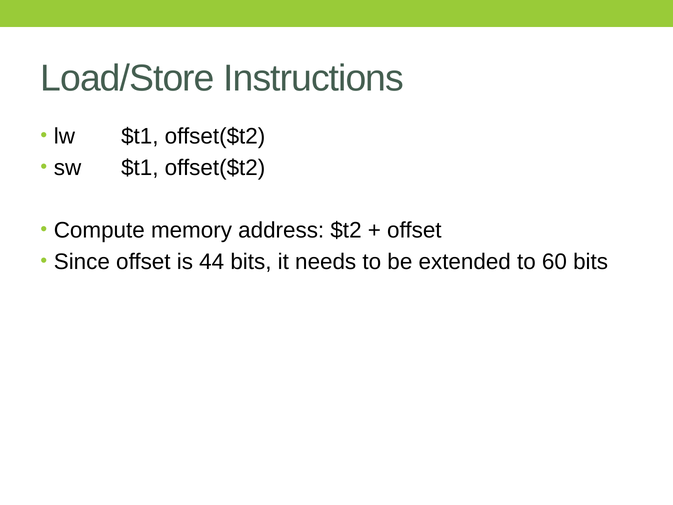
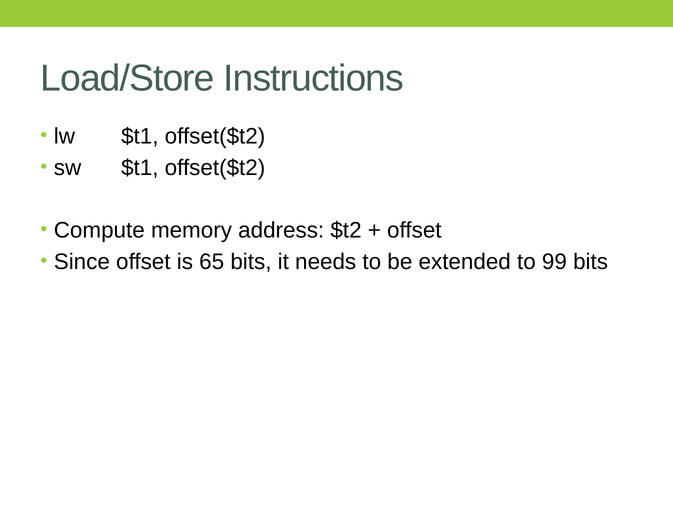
44: 44 -> 65 (212, 262)
60: 60 -> 99 (554, 262)
